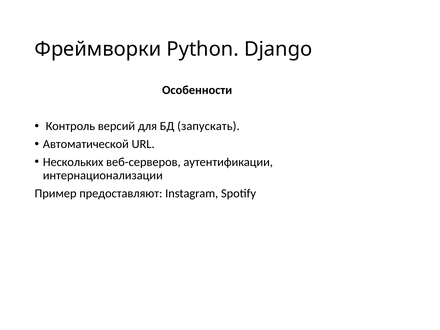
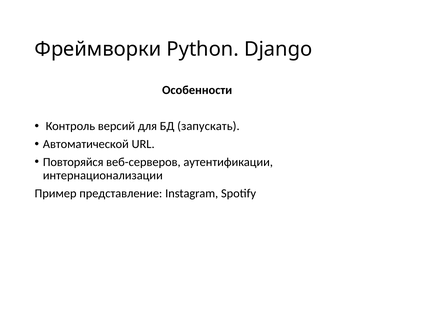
Нескольких: Нескольких -> Повторяйся (73, 162)
предоставляют: предоставляют -> представление (121, 193)
